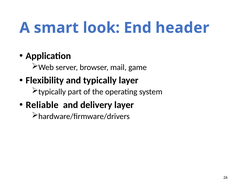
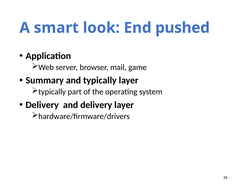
header: header -> pushed (183, 28)
Flexibility: Flexibility -> Summary (45, 80)
Reliable: Reliable -> Delivery (42, 104)
